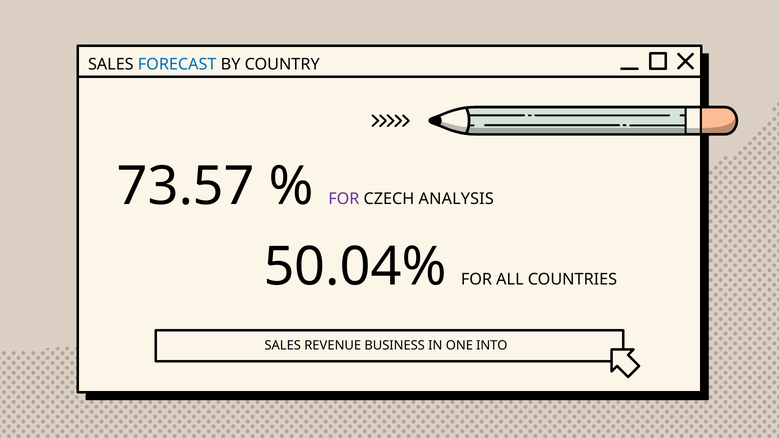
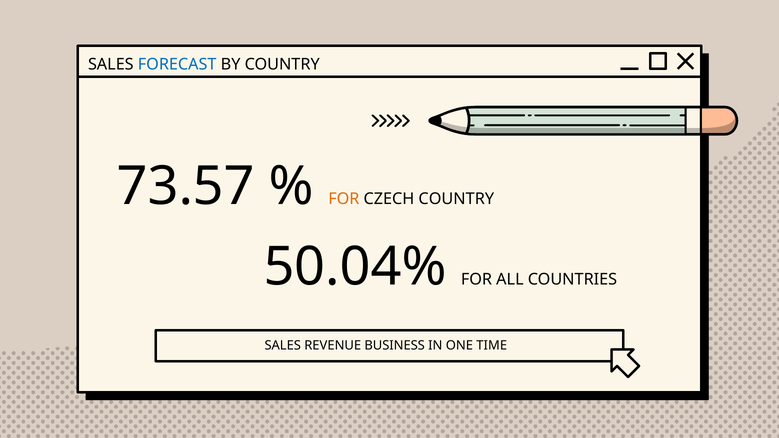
FOR colour: purple -> orange (344, 199)
CZECH ANALYSIS: ANALYSIS -> COUNTRY (456, 199)
INTO: INTO -> TIME (492, 345)
